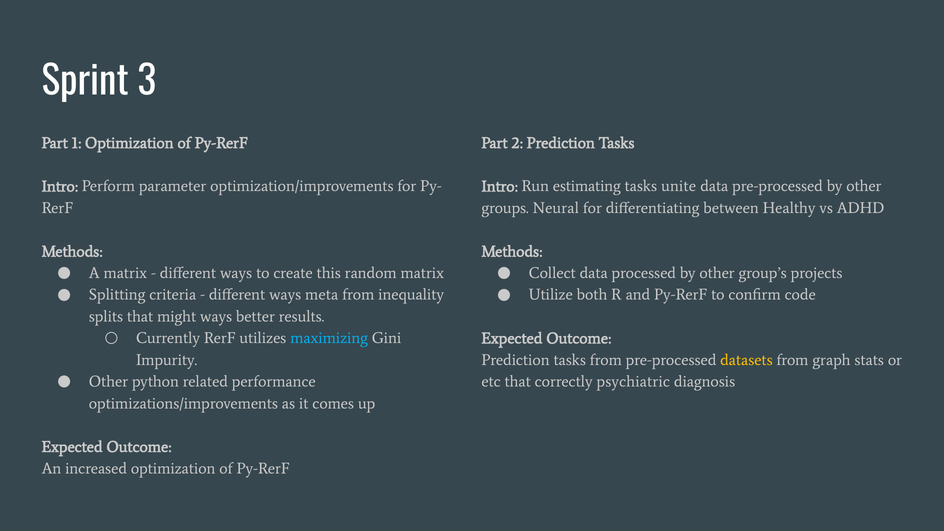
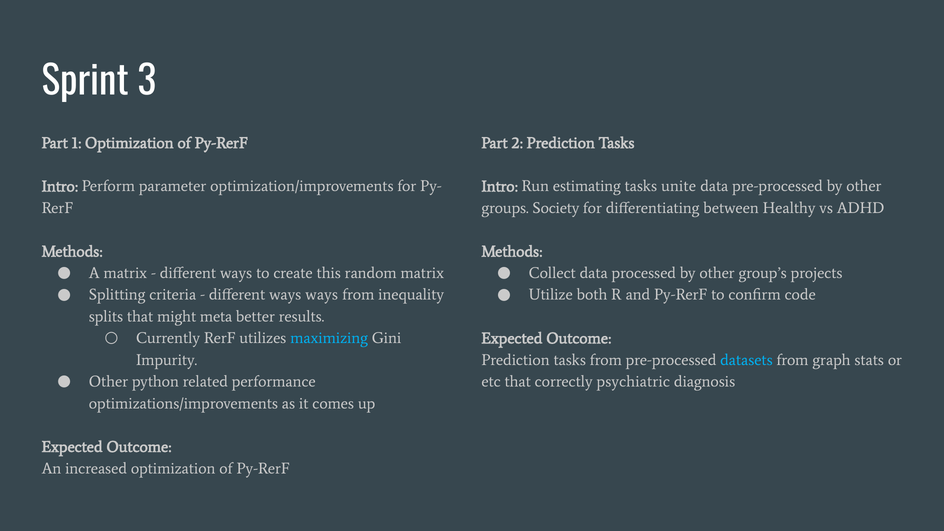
Neural: Neural -> Society (556, 208)
ways meta: meta -> ways (322, 295)
might ways: ways -> meta (216, 317)
datasets colour: yellow -> light blue (746, 360)
